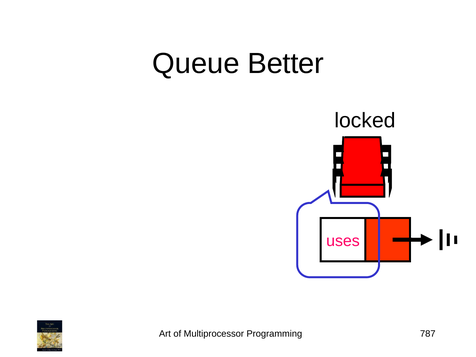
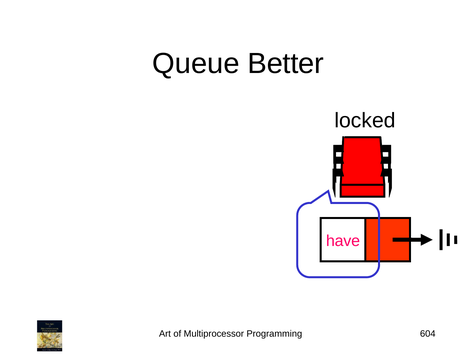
uses: uses -> have (343, 241)
787: 787 -> 604 (428, 334)
